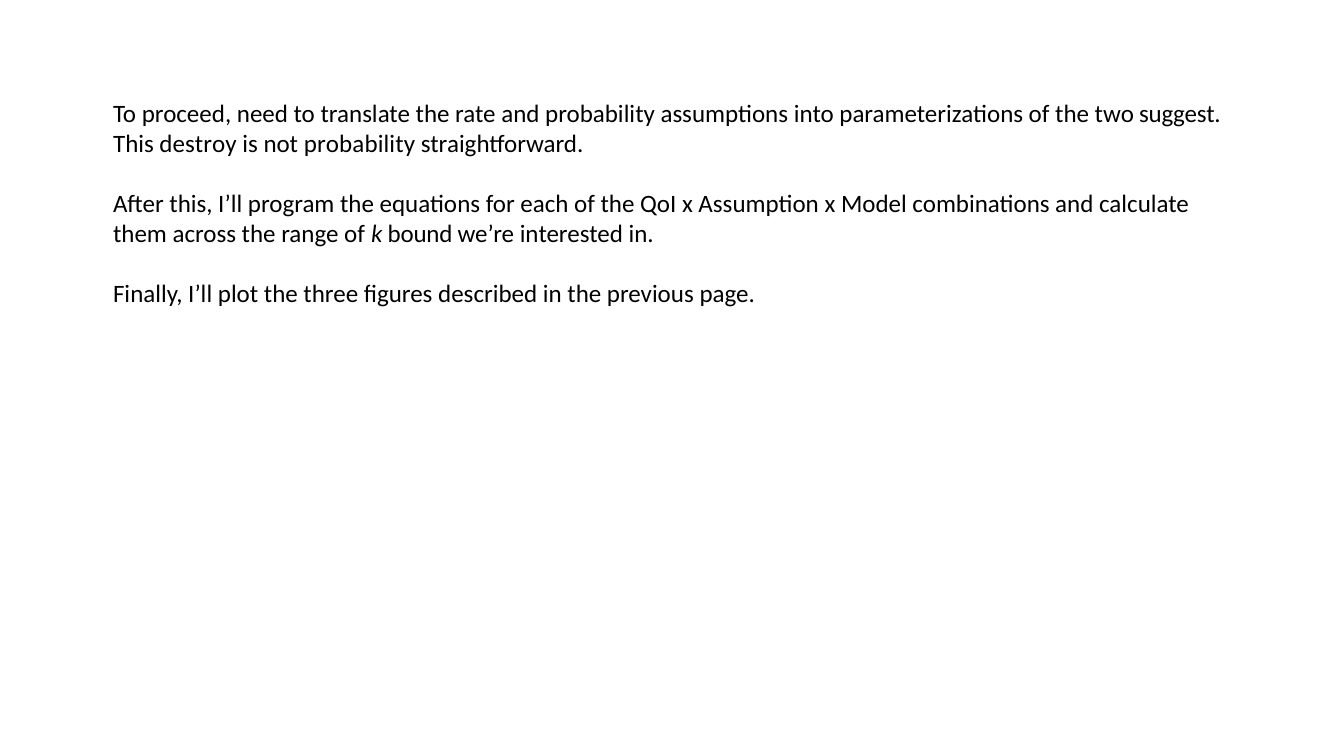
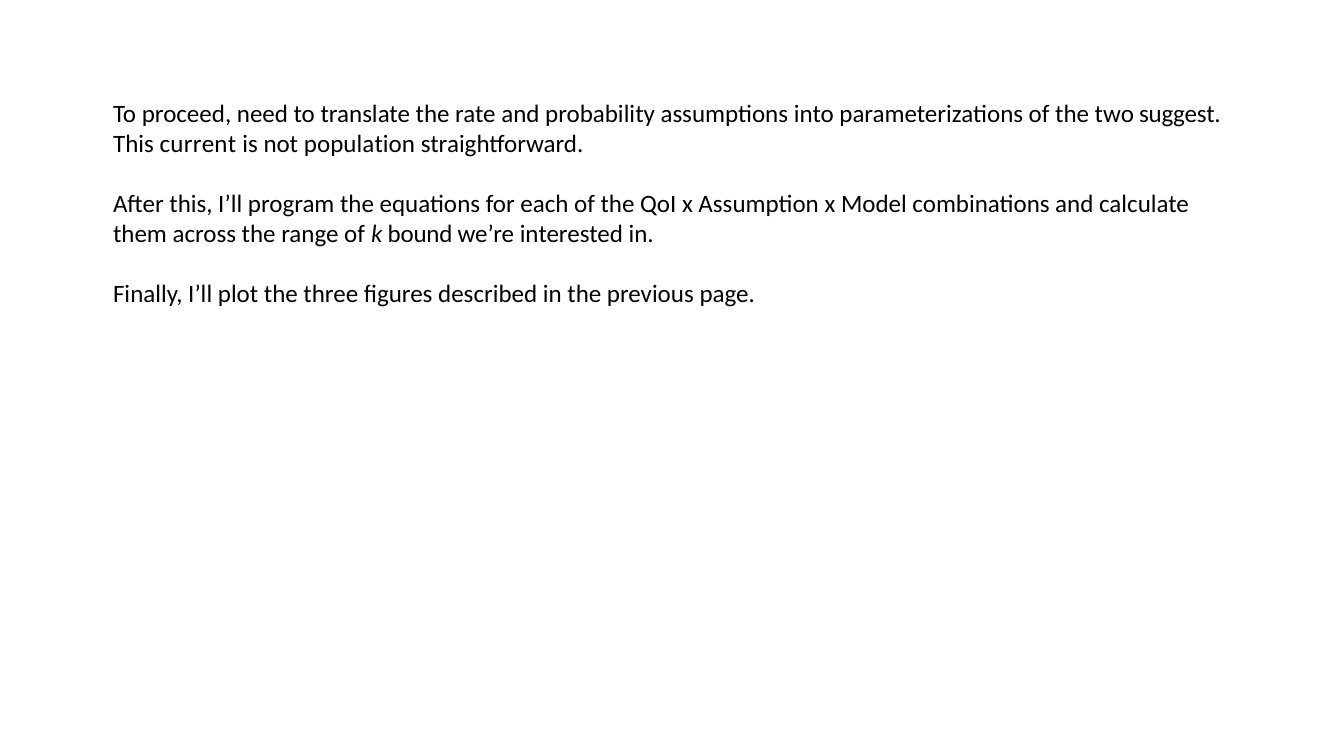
destroy: destroy -> current (198, 145)
not probability: probability -> population (359, 145)
